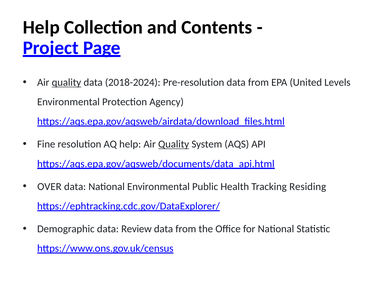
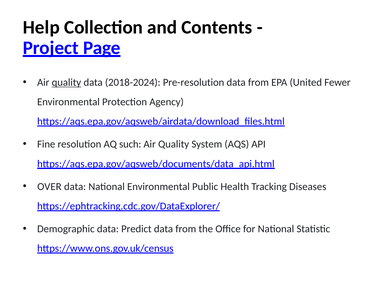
Levels: Levels -> Fewer (337, 82)
AQ help: help -> such (130, 144)
Quality underline: present -> none (174, 144)
Residing: Residing -> Diseases (308, 186)
Review: Review -> Predict (136, 229)
